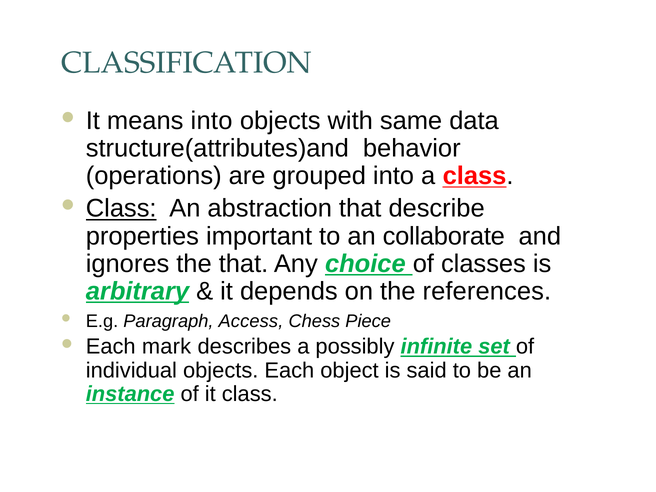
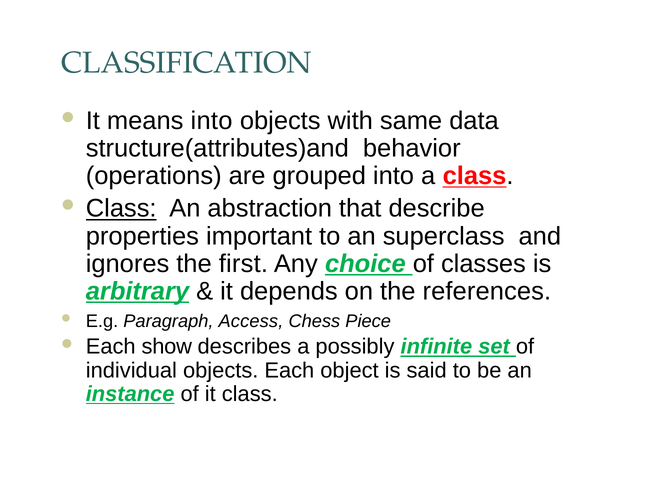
collaborate: collaborate -> superclass (444, 236)
the that: that -> first (243, 264)
mark: mark -> show (167, 347)
